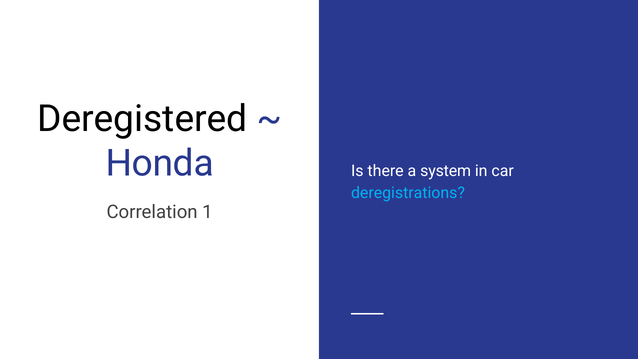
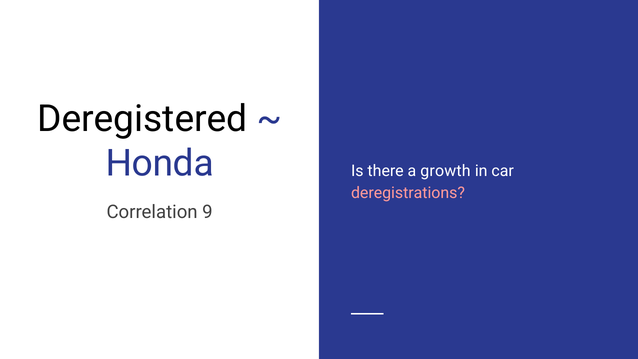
system: system -> growth (445, 171)
deregistrations colour: light blue -> pink (408, 193)
1: 1 -> 9 (207, 212)
